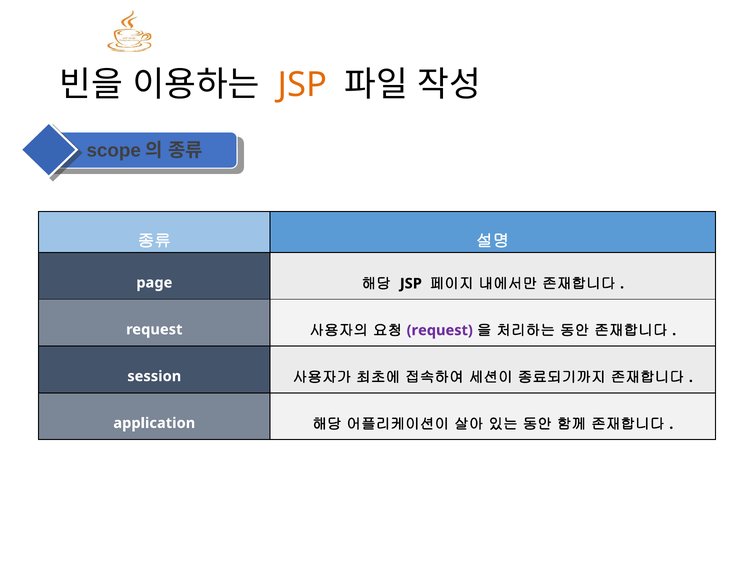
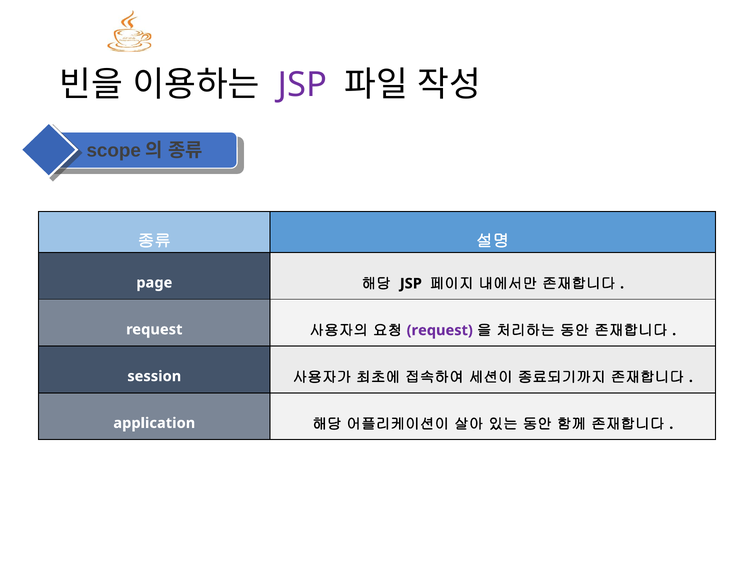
JSP colour: orange -> purple (302, 85)
